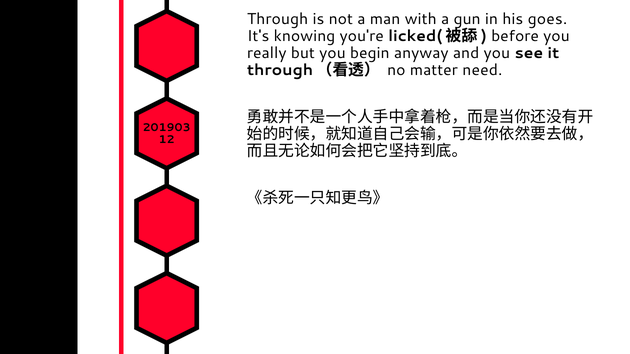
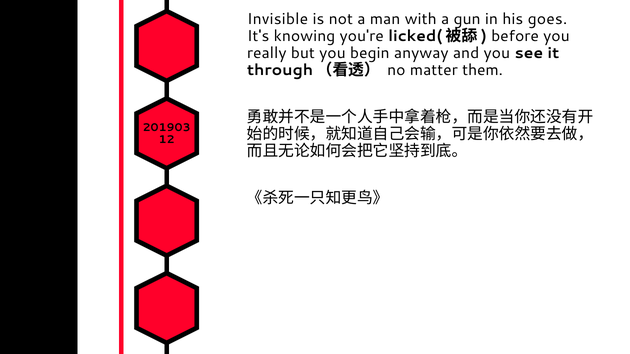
Through: Through -> Invisible (277, 19)
need: need -> them (483, 70)
